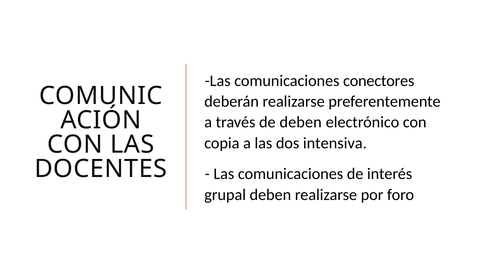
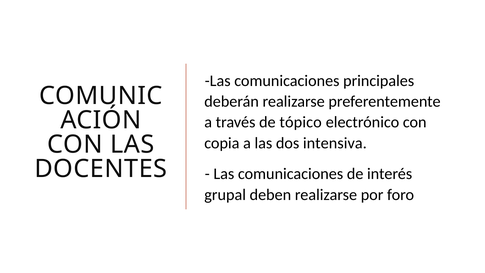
conectores: conectores -> principales (379, 81)
de deben: deben -> tópico (301, 122)
